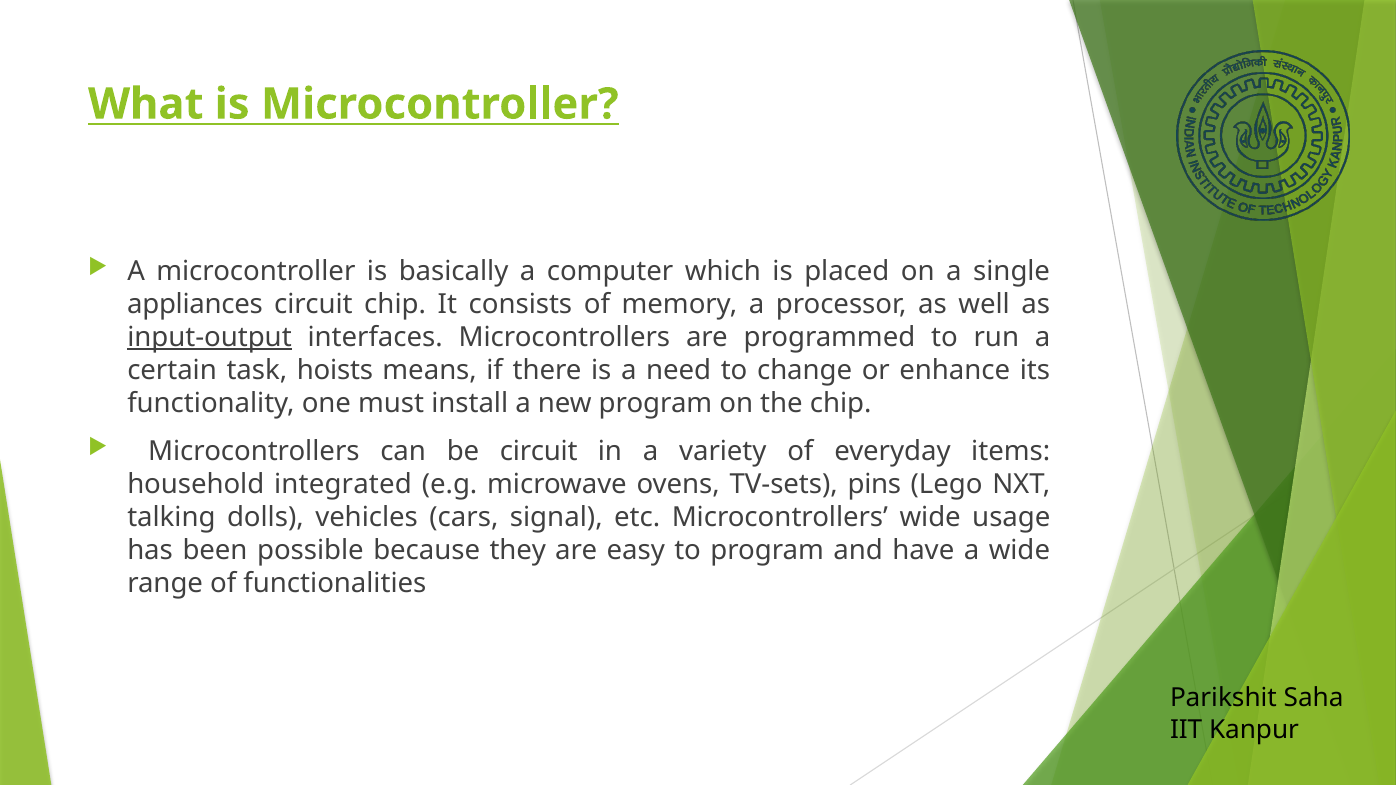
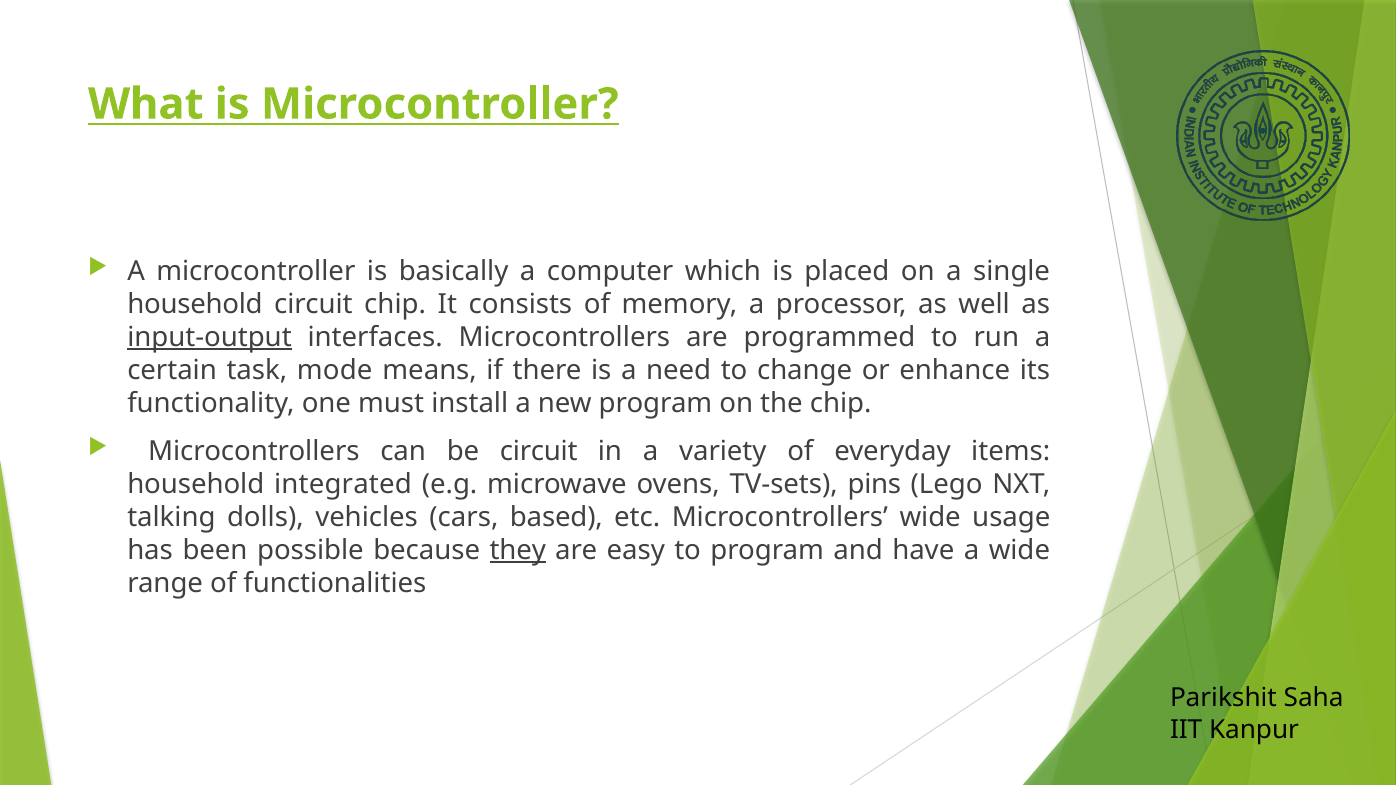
appliances: appliances -> household (195, 304)
hoists: hoists -> mode (335, 370)
signal: signal -> based (556, 517)
they underline: none -> present (518, 550)
